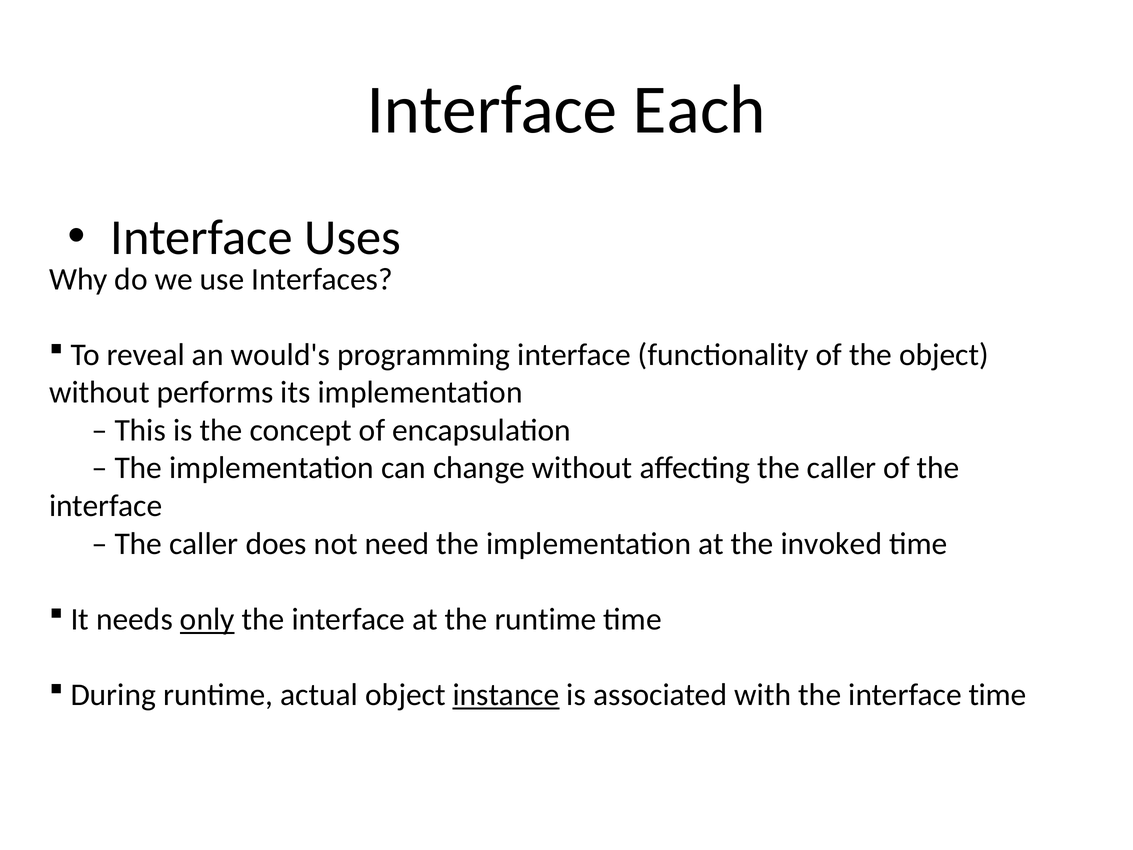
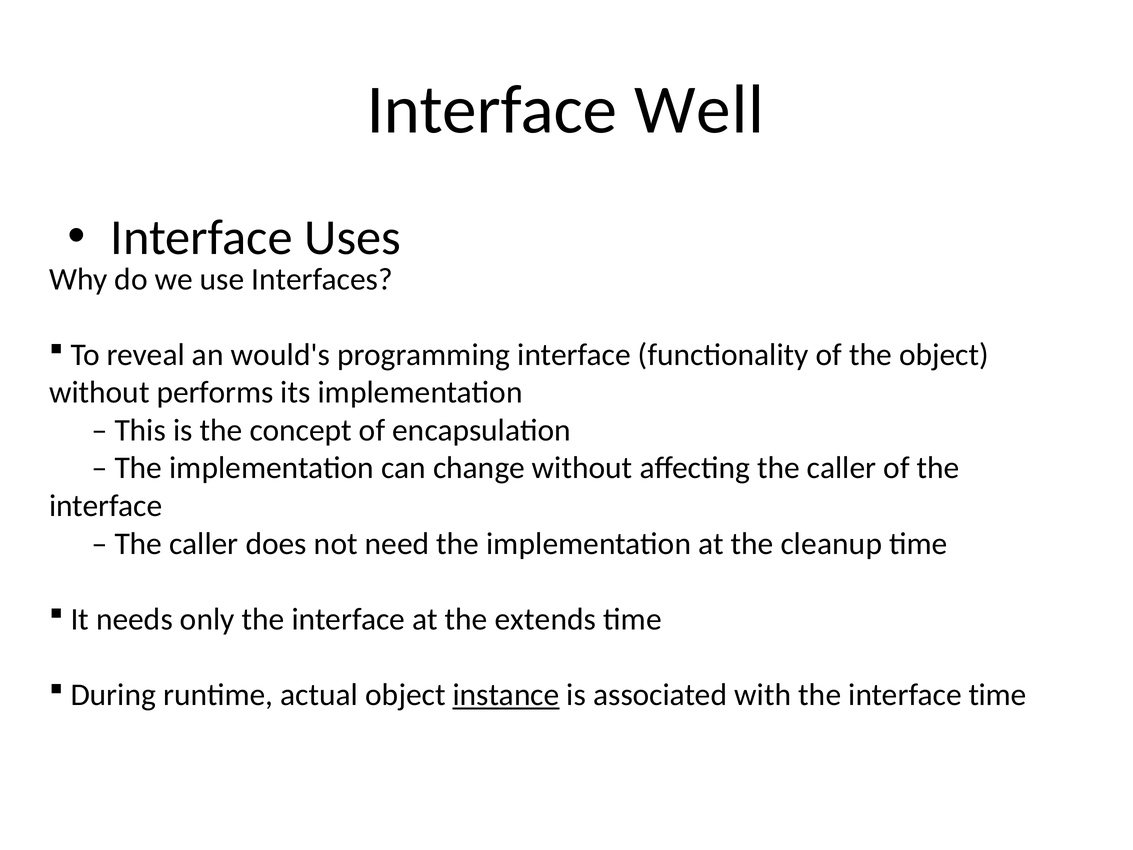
Each: Each -> Well (699, 110)
invoked: invoked -> cleanup (831, 544)
only underline: present -> none (207, 619)
the runtime: runtime -> extends (545, 619)
